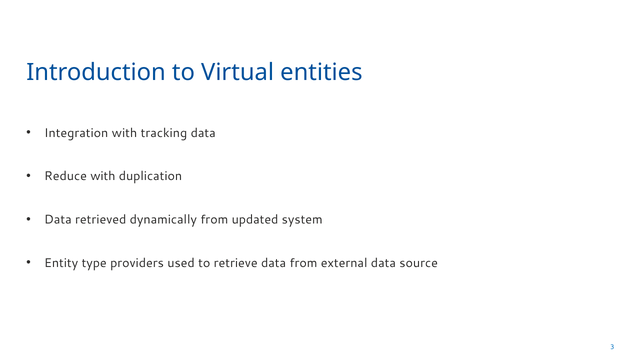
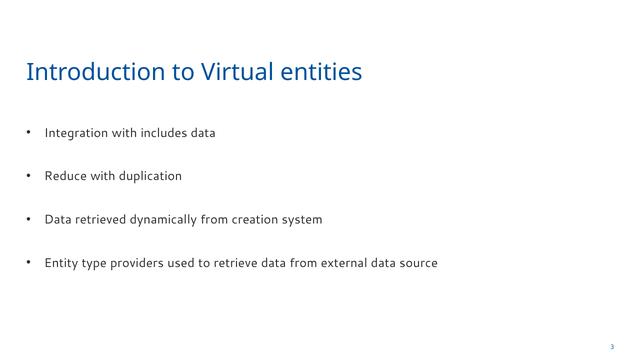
tracking: tracking -> includes (164, 133)
updated: updated -> creation (255, 219)
